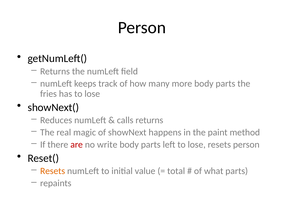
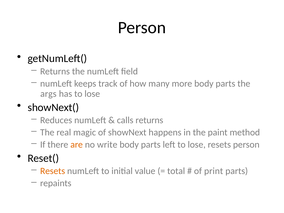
fries: fries -> args (48, 94)
are colour: red -> orange (77, 145)
what: what -> print (214, 171)
